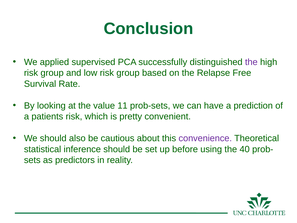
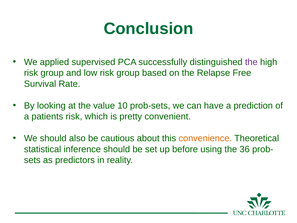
11: 11 -> 10 (123, 106)
convenience colour: purple -> orange (205, 138)
40: 40 -> 36 (245, 149)
